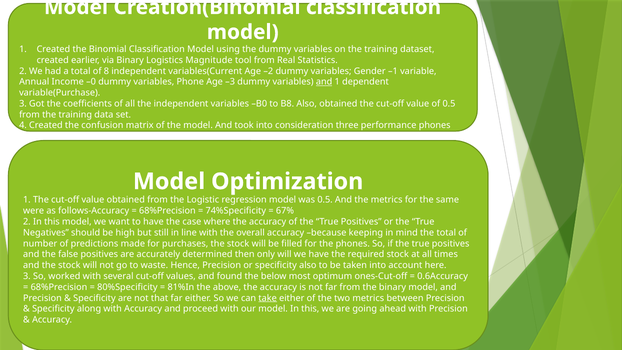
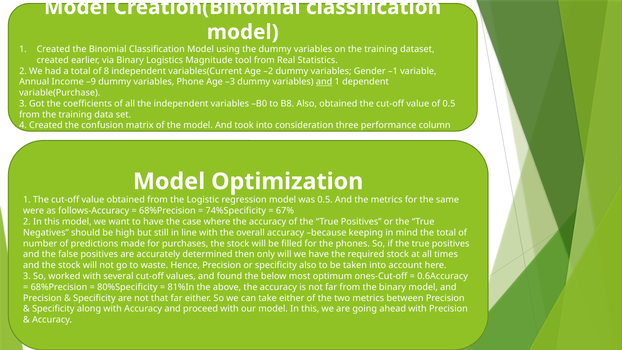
–0: –0 -> –9 (91, 82)
performance phones: phones -> column (435, 125)
take underline: present -> none (268, 298)
